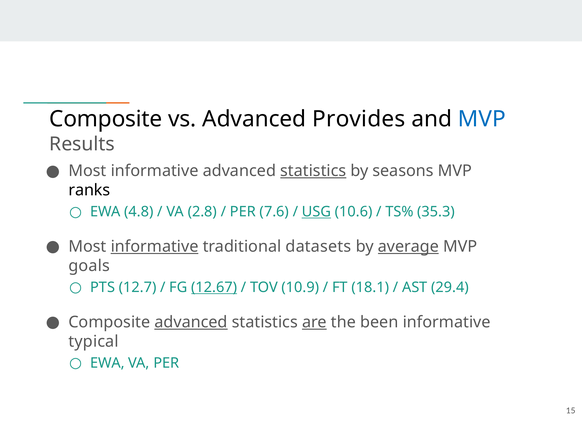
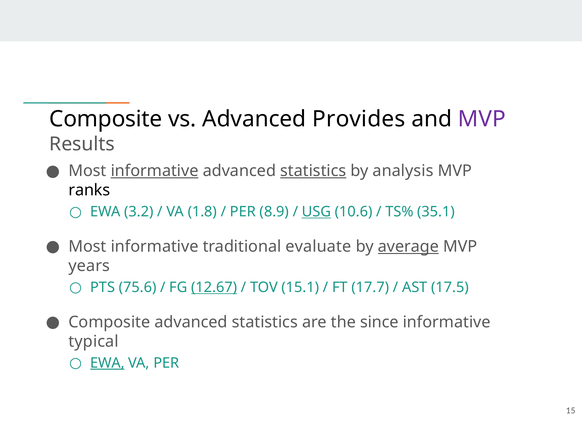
MVP colour: blue -> purple (482, 119)
informative underline: none -> present (155, 171)
seasons: seasons -> analysis (403, 171)
4.8: 4.8 -> 3.2 (139, 212)
2.8: 2.8 -> 1.8 (202, 212)
7.6: 7.6 -> 8.9 (274, 212)
35.3: 35.3 -> 35.1 (436, 212)
informative underline: present -> none (155, 247)
datasets: datasets -> evaluate (318, 247)
goals: goals -> years (89, 266)
12.7: 12.7 -> 75.6 (138, 288)
10.9: 10.9 -> 15.1 (300, 288)
18.1: 18.1 -> 17.7 (370, 288)
29.4: 29.4 -> 17.5 (450, 288)
advanced underline: present -> none (191, 322)
are underline: present -> none (314, 322)
been: been -> since (379, 322)
EWA underline: none -> present (107, 363)
